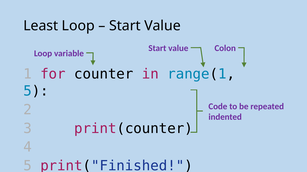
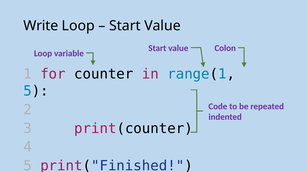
Least: Least -> Write (41, 26)
